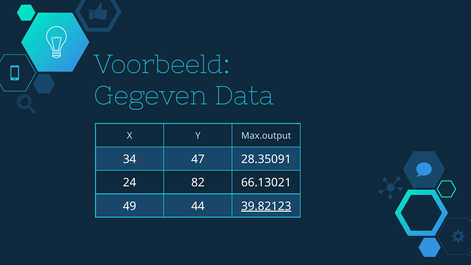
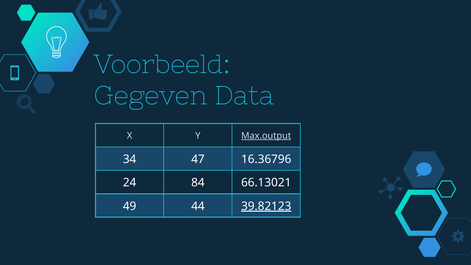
Max.output underline: none -> present (266, 136)
28.35091: 28.35091 -> 16.36796 (266, 159)
82: 82 -> 84 (198, 183)
